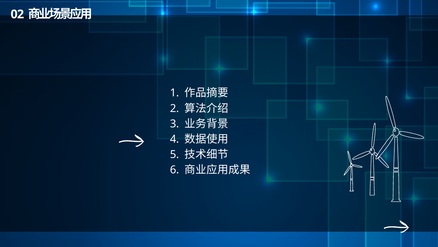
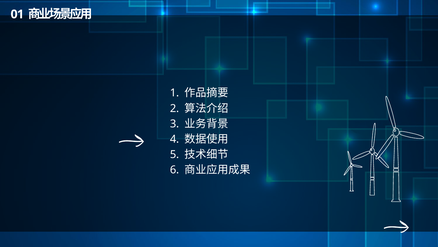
0 2: 2 -> 1 (21, 14)
